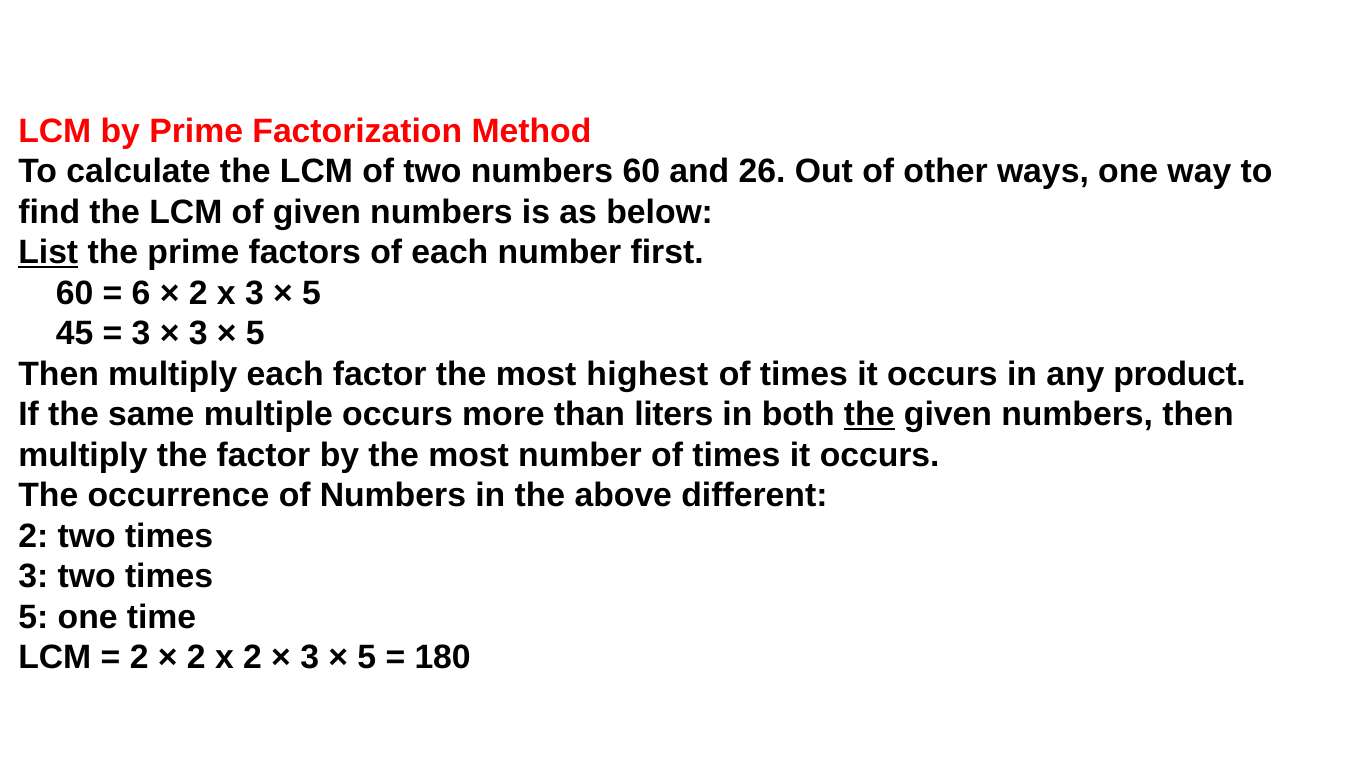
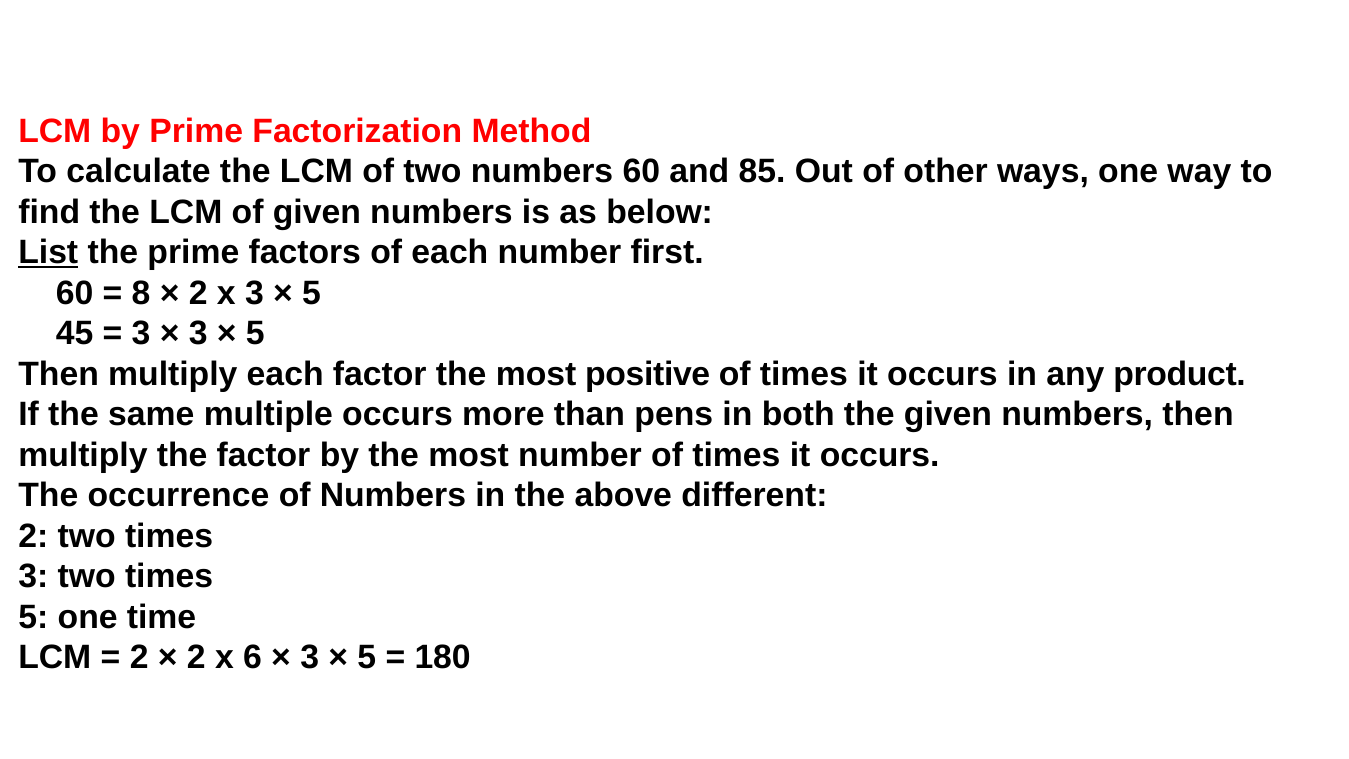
26: 26 -> 85 (762, 172)
6: 6 -> 8 (141, 293)
highest: highest -> positive (648, 374)
liters: liters -> pens (674, 414)
the underline: present -> none (869, 414)
x 2: 2 -> 6 (252, 657)
